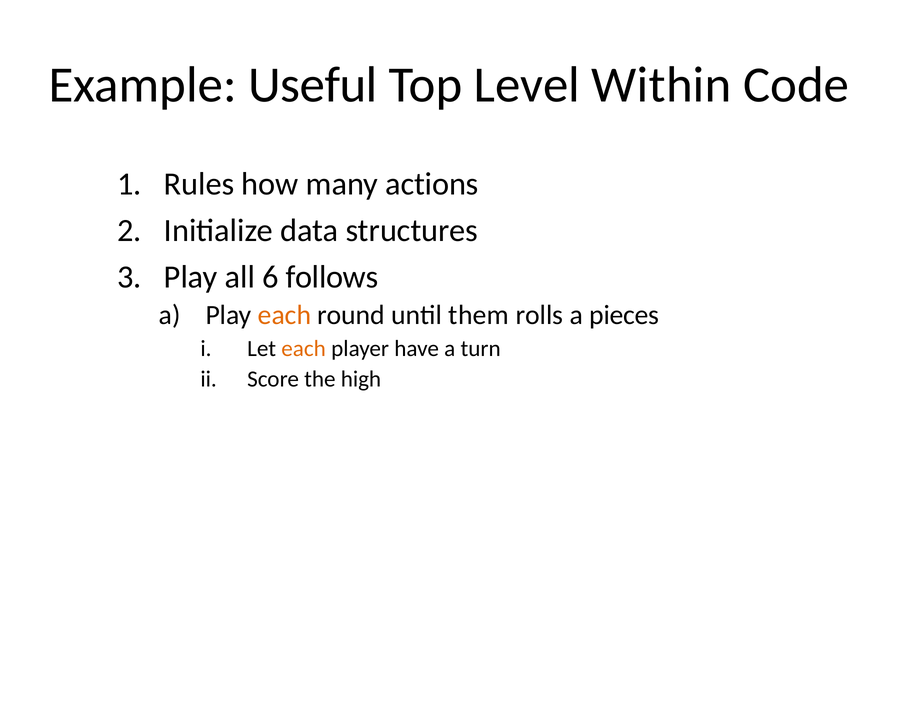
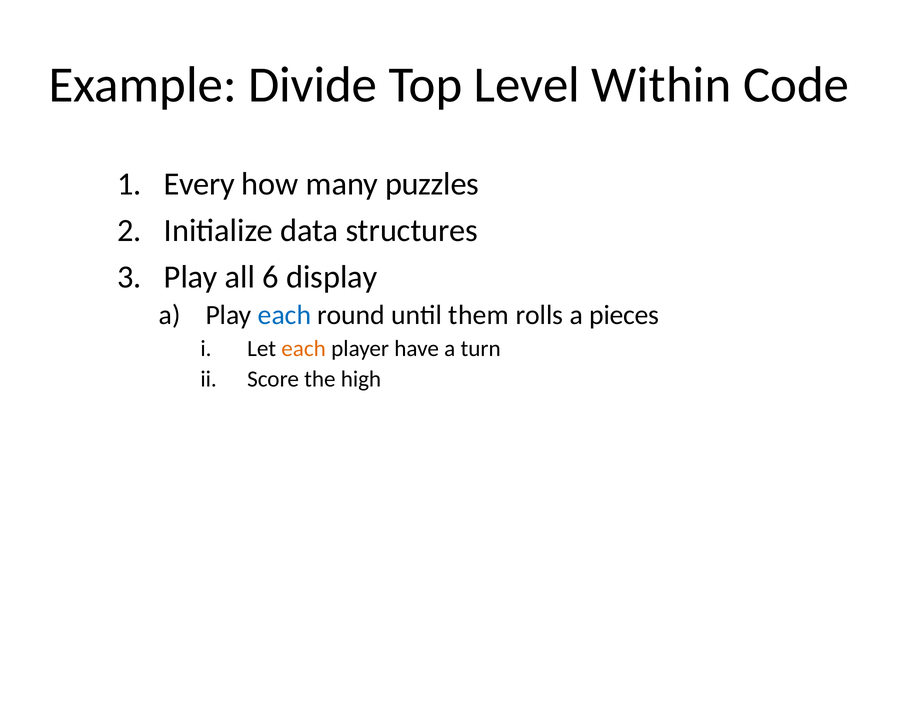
Useful: Useful -> Divide (313, 85)
Rules: Rules -> Every (199, 184)
actions: actions -> puzzles (432, 184)
follows: follows -> display (332, 277)
each colour: orange -> blue (285, 315)
